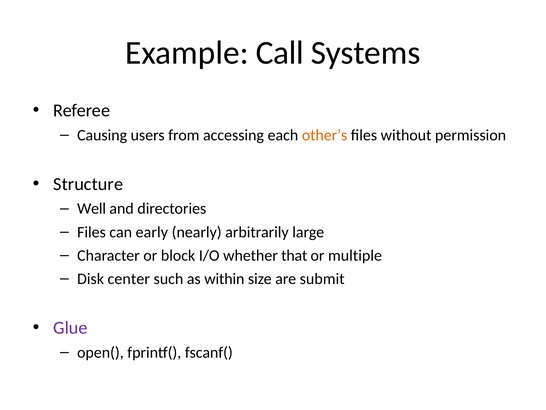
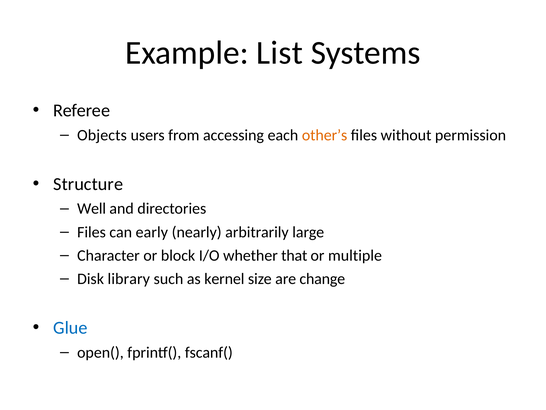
Call: Call -> List (280, 53)
Causing: Causing -> Objects (102, 135)
center: center -> library (129, 279)
within: within -> kernel (224, 279)
submit: submit -> change (322, 279)
Glue colour: purple -> blue (70, 327)
